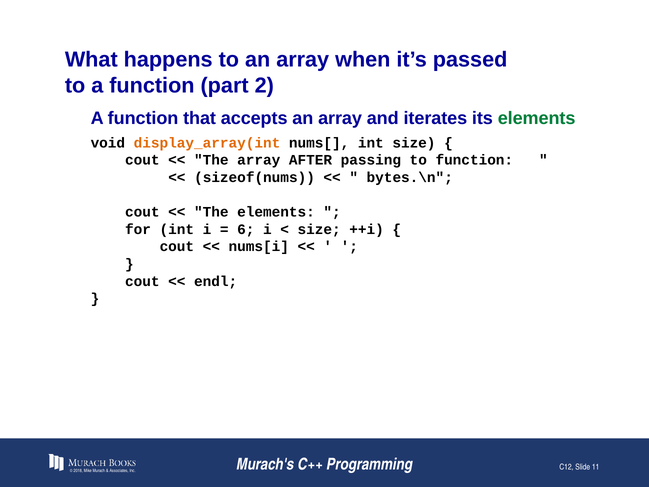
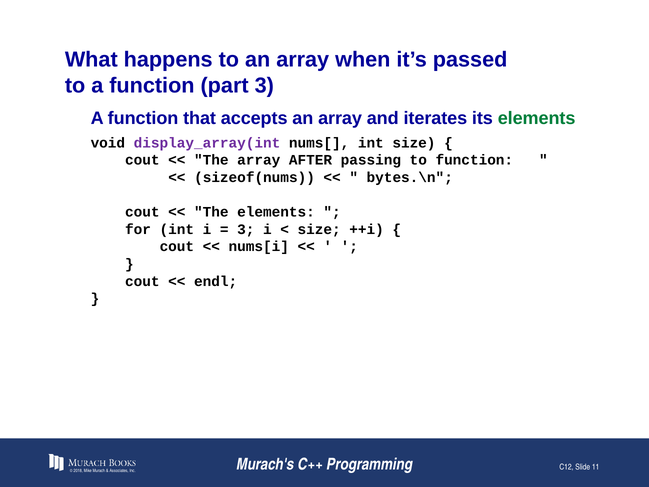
part 2: 2 -> 3 (264, 86)
display_array(int colour: orange -> purple (207, 143)
6: 6 -> 3 (246, 229)
